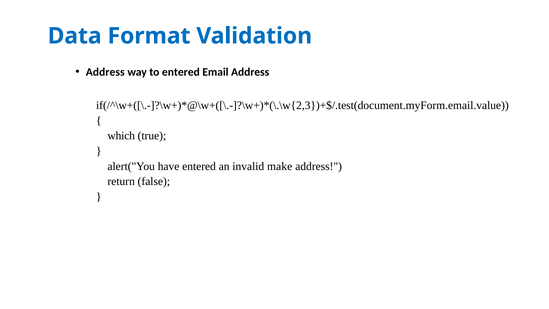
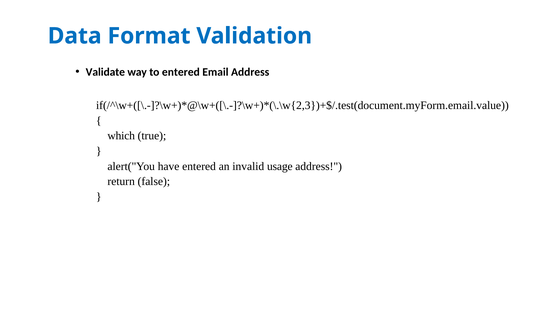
Address: Address -> Validate (105, 72)
make: make -> usage (280, 166)
